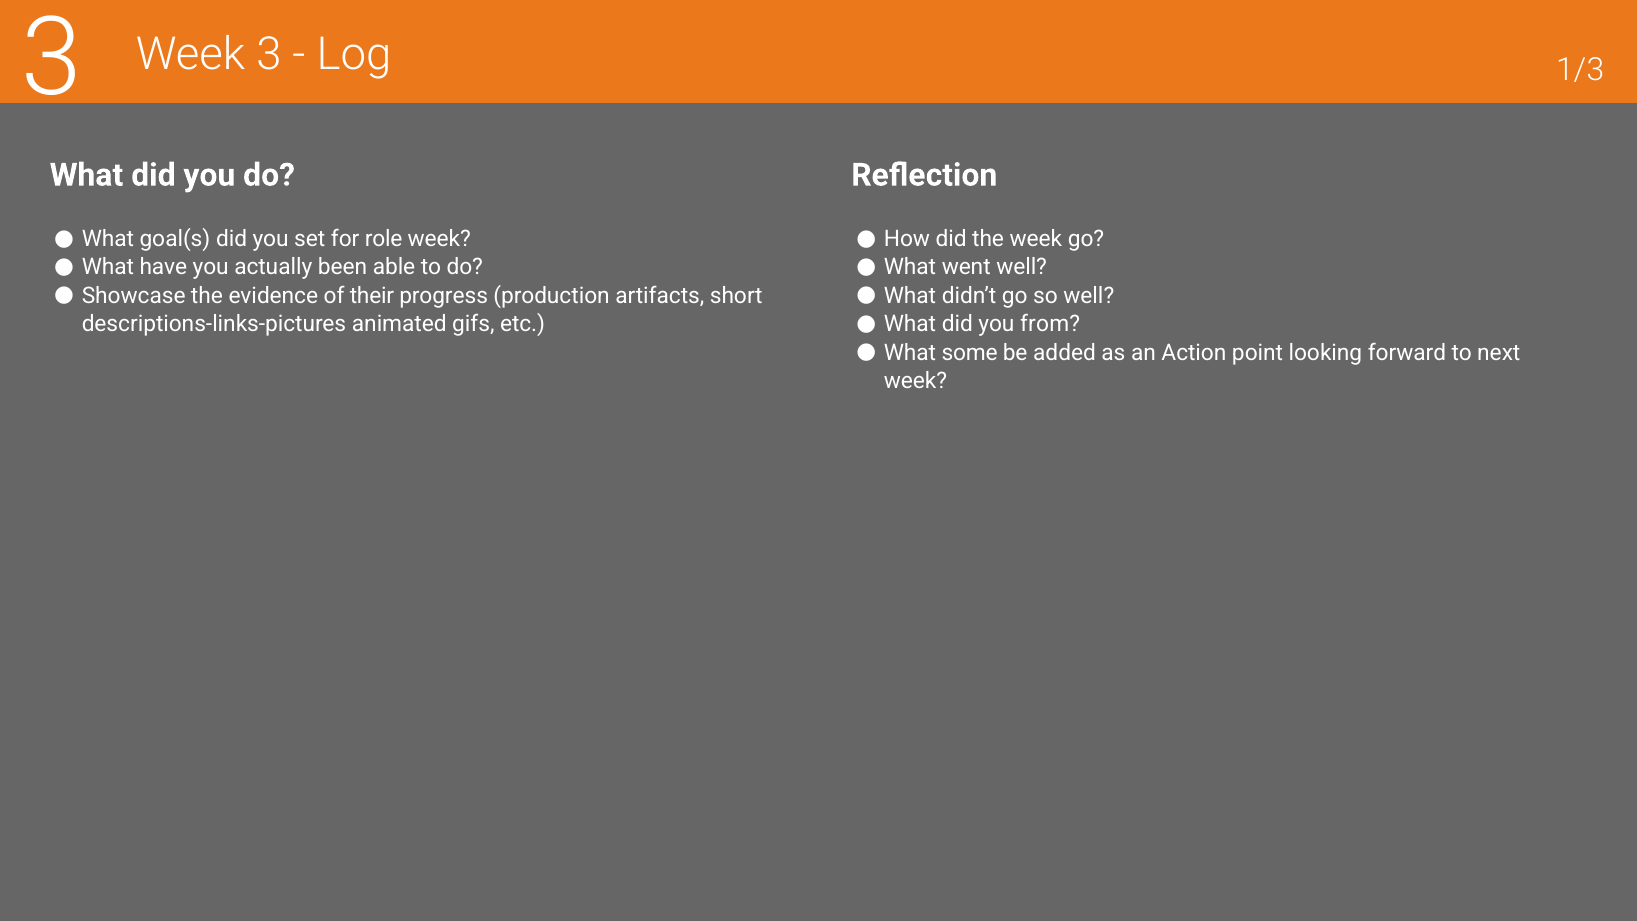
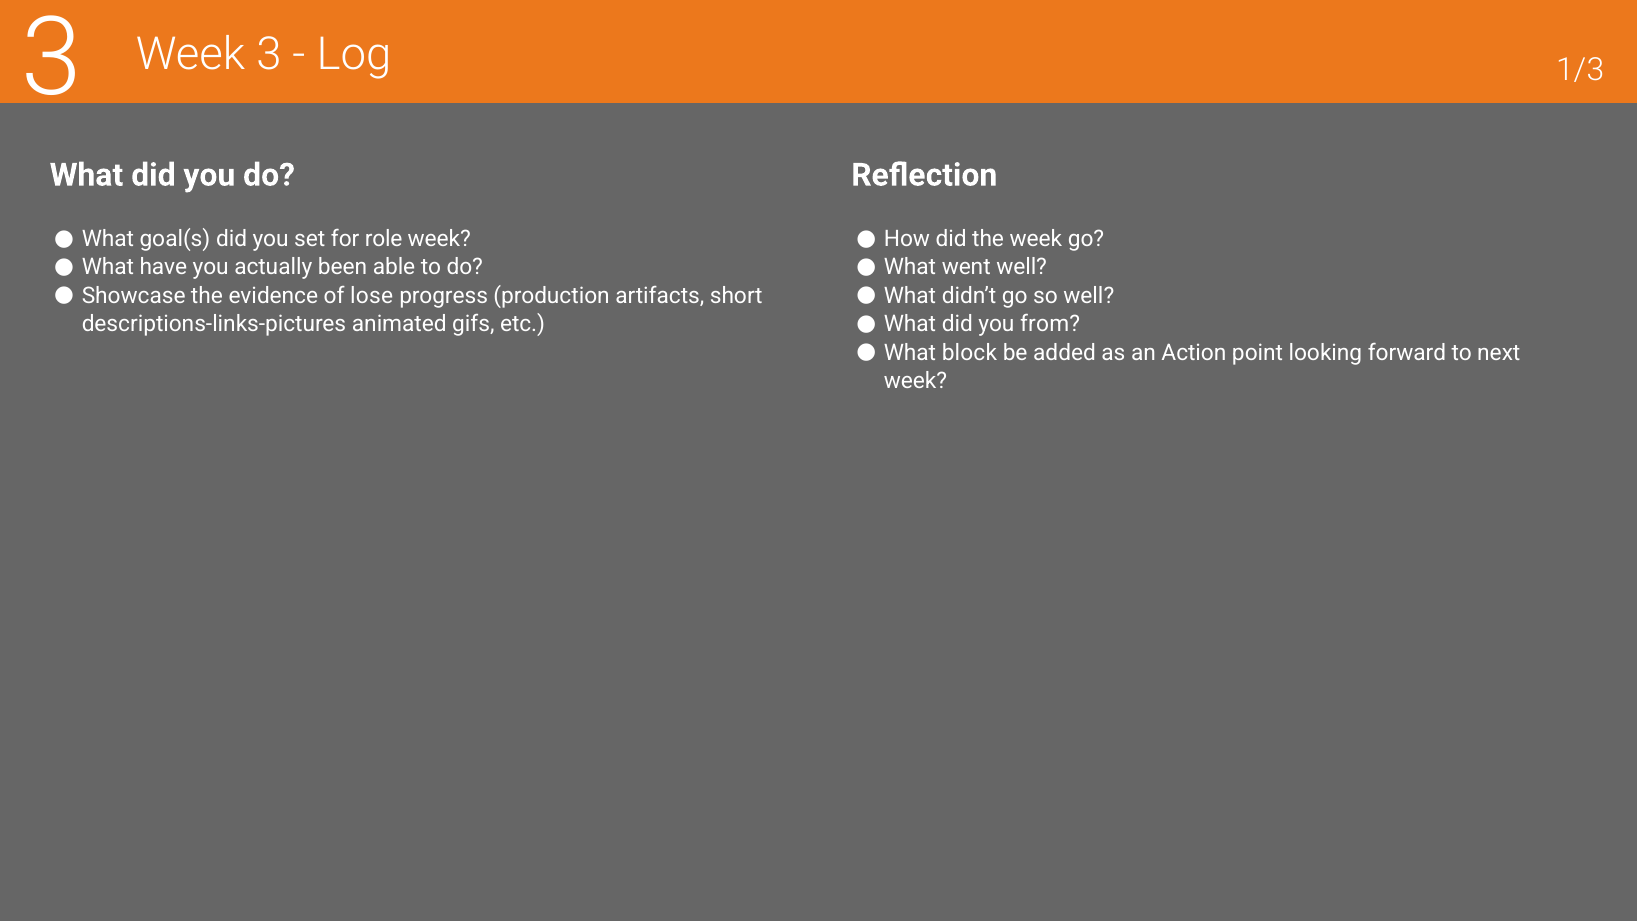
their: their -> lose (372, 296)
some: some -> block (969, 352)
